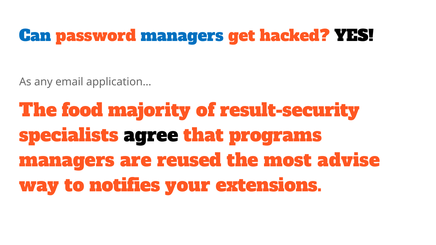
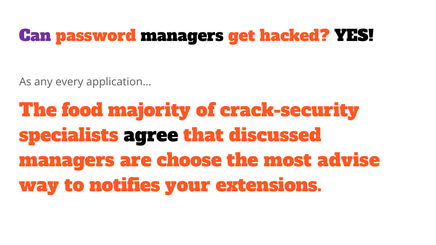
Can colour: blue -> purple (35, 36)
managers colour: blue -> black (182, 36)
email: email -> every (69, 82)
result-security: result-security -> crack-security (290, 110)
programs: programs -> discussed (275, 136)
reused: reused -> choose (189, 161)
